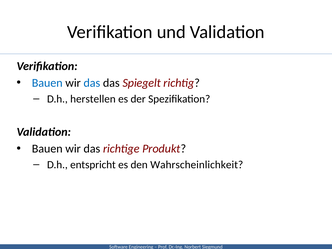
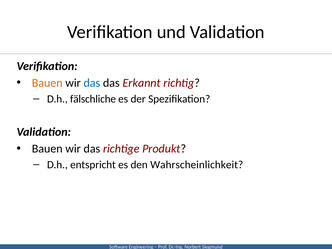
Bauen colour: blue -> orange (47, 83)
Spiegelt: Spiegelt -> Erkannt (142, 83)
herstellen: herstellen -> fälschliche (93, 99)
